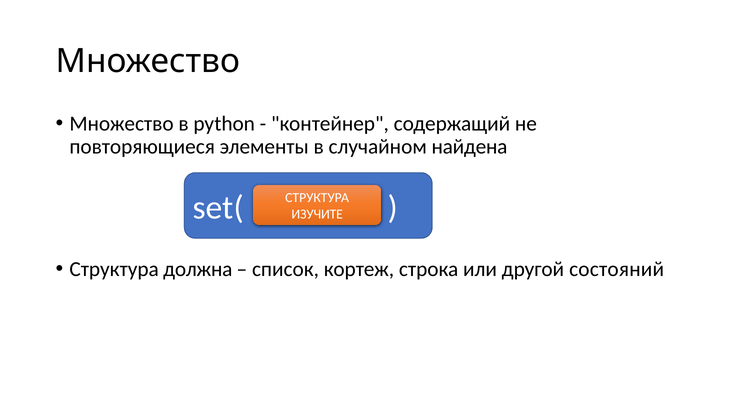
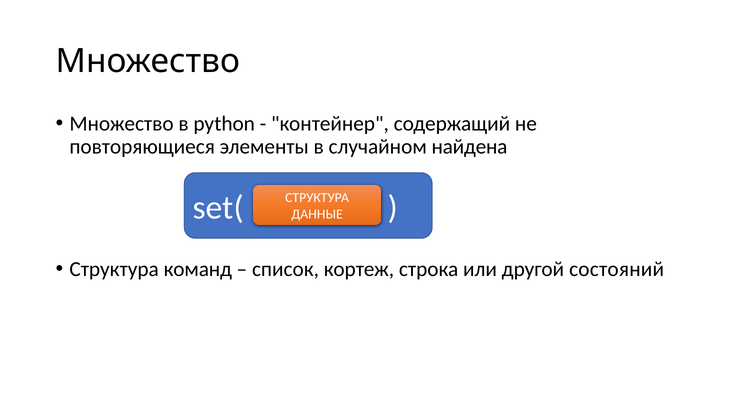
ИЗУЧИТЕ: ИЗУЧИТЕ -> ДАННЫЕ (317, 214)
должна: должна -> команд (198, 269)
